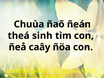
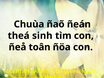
ñeå caây: caây -> toân (40, 47)
